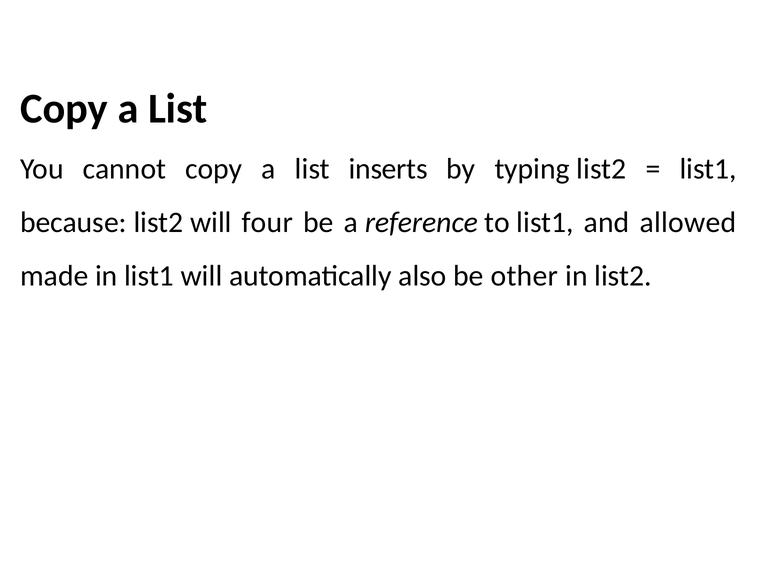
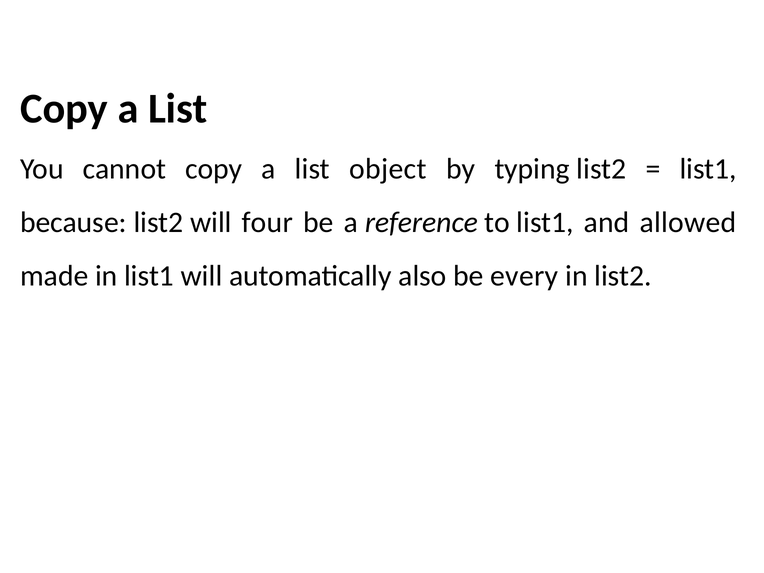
inserts: inserts -> object (388, 169)
other: other -> every (524, 276)
